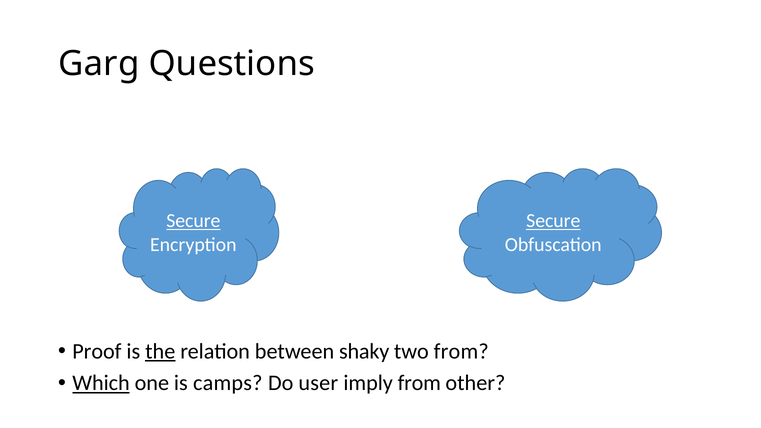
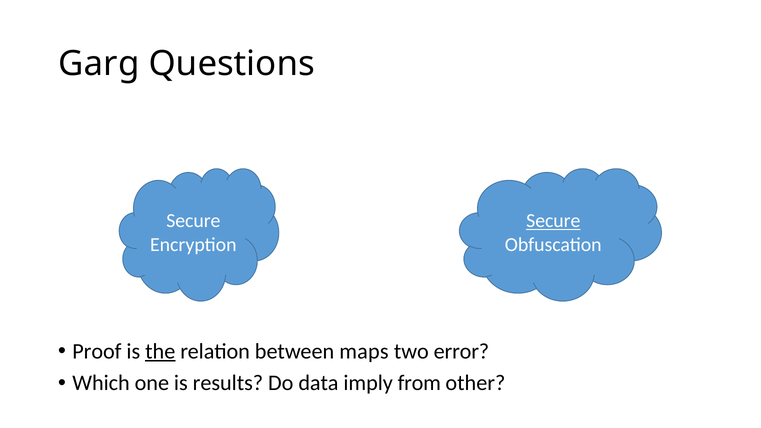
Secure underline: present -> none (193, 221)
shaky: shaky -> maps (364, 351)
two from: from -> error (461, 351)
Which underline: present -> none (101, 383)
camps: camps -> results (228, 383)
user: user -> data (318, 383)
